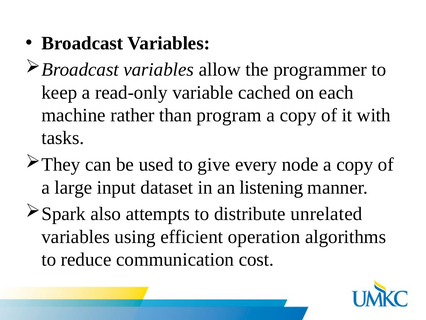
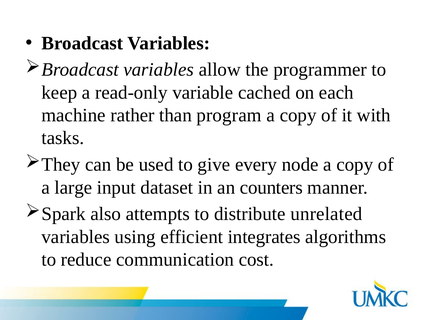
listening: listening -> counters (271, 187)
operation: operation -> integrates (264, 236)
